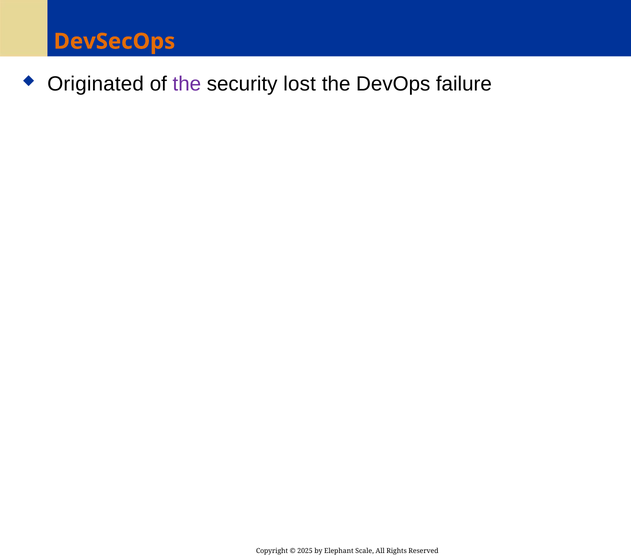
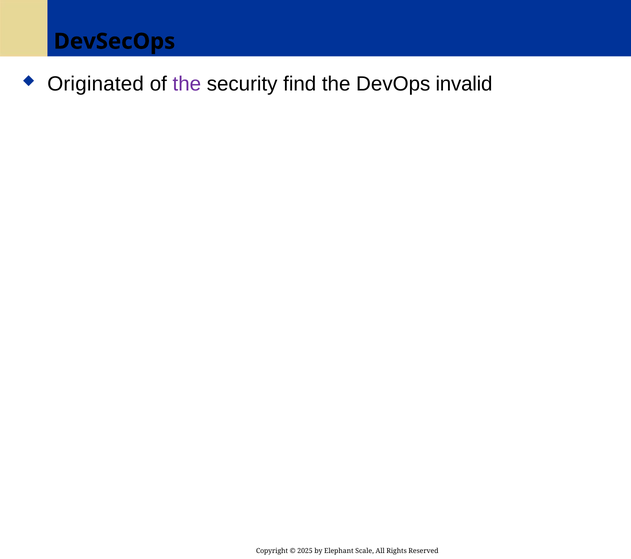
DevSecOps colour: orange -> black (114, 41)
lost: lost -> find (300, 84)
failure: failure -> invalid (464, 84)
